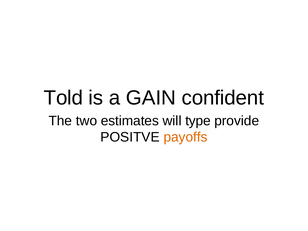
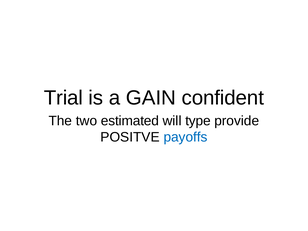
Told: Told -> Trial (63, 98)
estimates: estimates -> estimated (130, 121)
payoffs colour: orange -> blue (186, 137)
